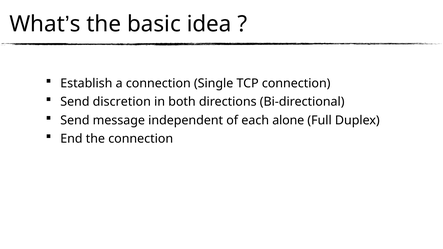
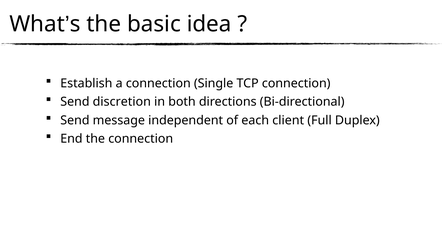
alone: alone -> client (288, 120)
